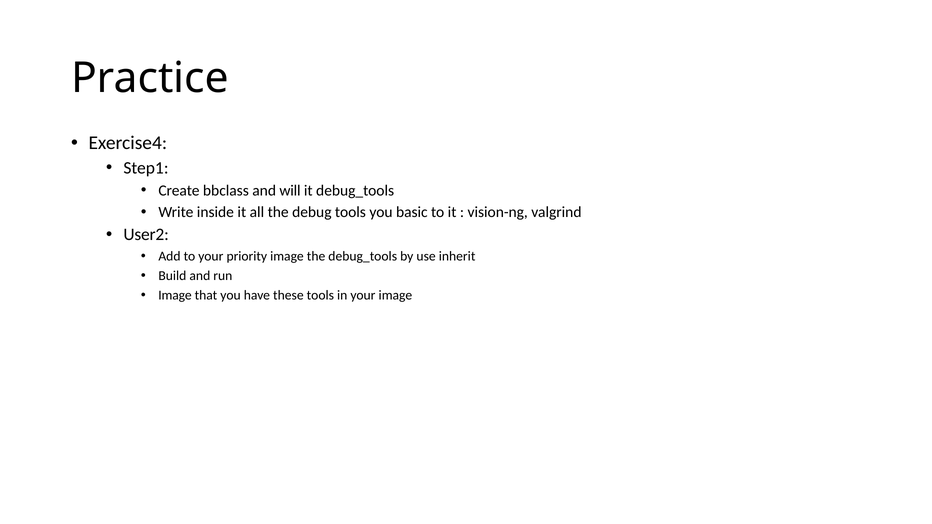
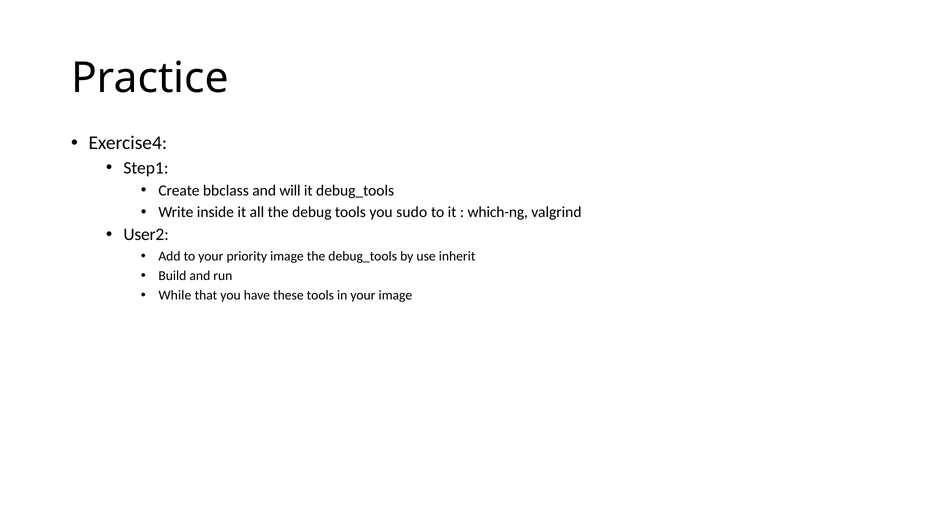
basic: basic -> sudo (412, 212)
vision-ng: vision-ng -> which-ng (498, 212)
Image: Image -> While (175, 296)
